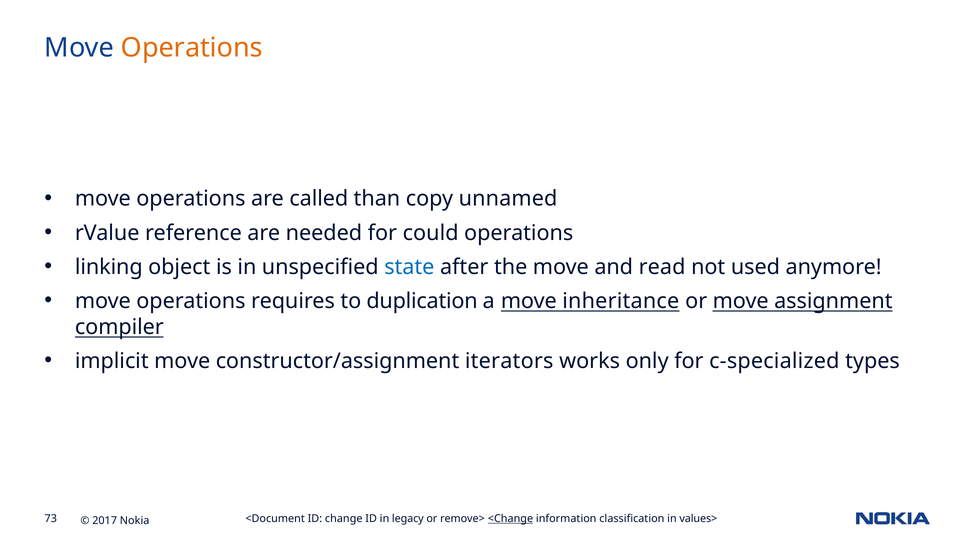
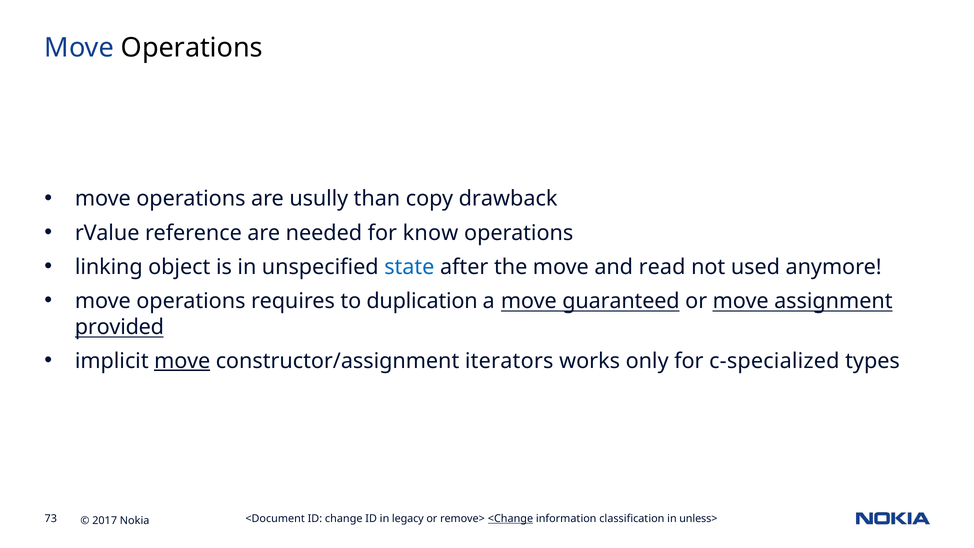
Operations colour: orange -> black (192, 48)
called: called -> usully (319, 199)
unnamed: unnamed -> drawback (508, 199)
could: could -> know (431, 233)
inheritance: inheritance -> guaranteed (621, 301)
compiler: compiler -> provided (119, 327)
move underline: none -> present (182, 361)
values>: values> -> unless> (698, 518)
